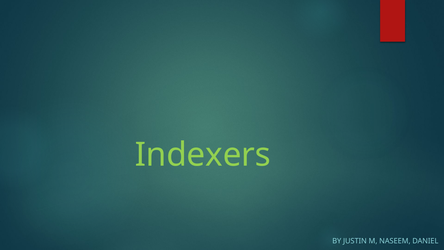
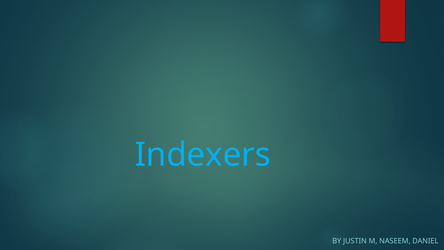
Indexers colour: light green -> light blue (203, 155)
